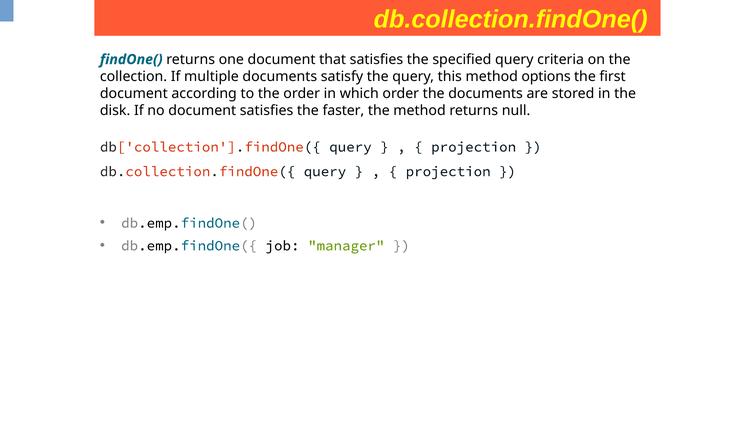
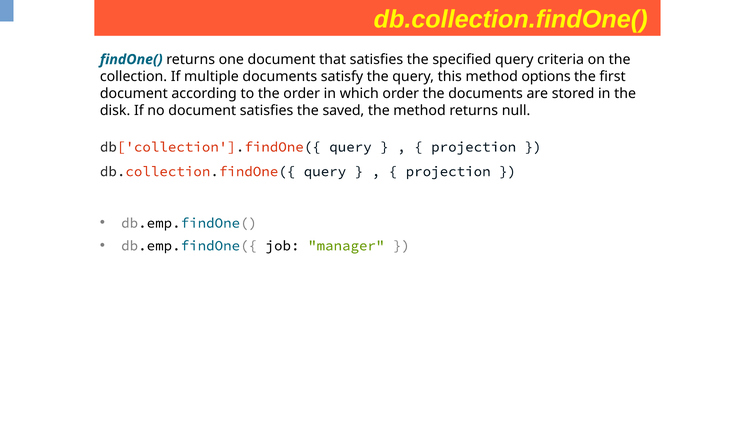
faster: faster -> saved (343, 110)
